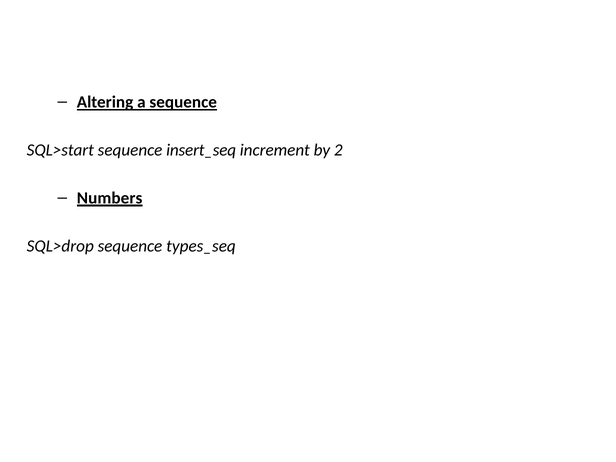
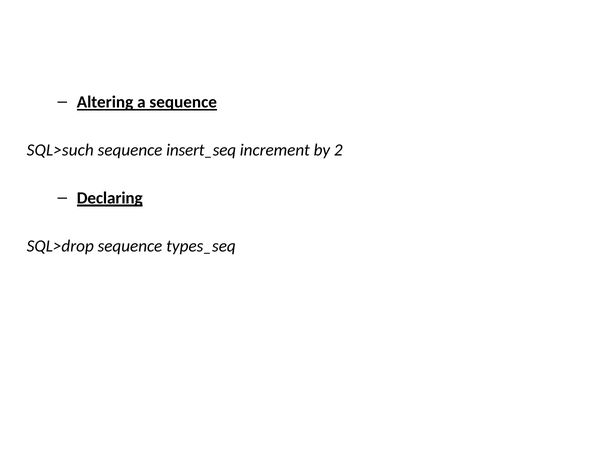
SQL>start: SQL>start -> SQL>such (60, 150)
Numbers: Numbers -> Declaring (110, 198)
